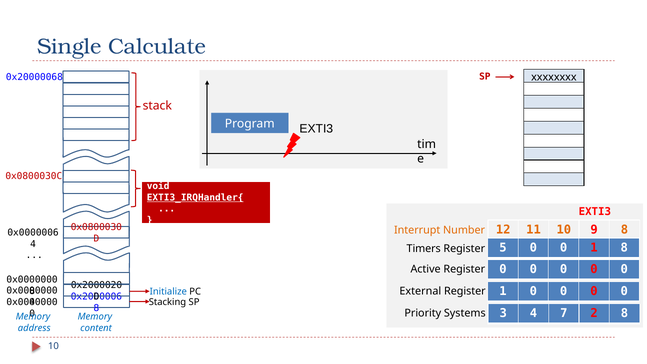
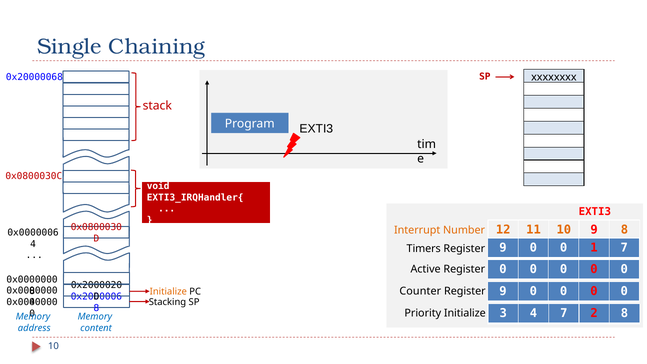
Calculate: Calculate -> Chaining (157, 47)
EXTI3_IRQHandler{ underline: present -> none (195, 197)
5: 5 -> 9 (503, 248)
1 8: 8 -> 7 (624, 248)
External: External -> Counter (420, 291)
1: 1 -> 9 (503, 291)
Initialize colour: blue -> orange (168, 292)
Priority Systems: Systems -> Initialize (465, 313)
